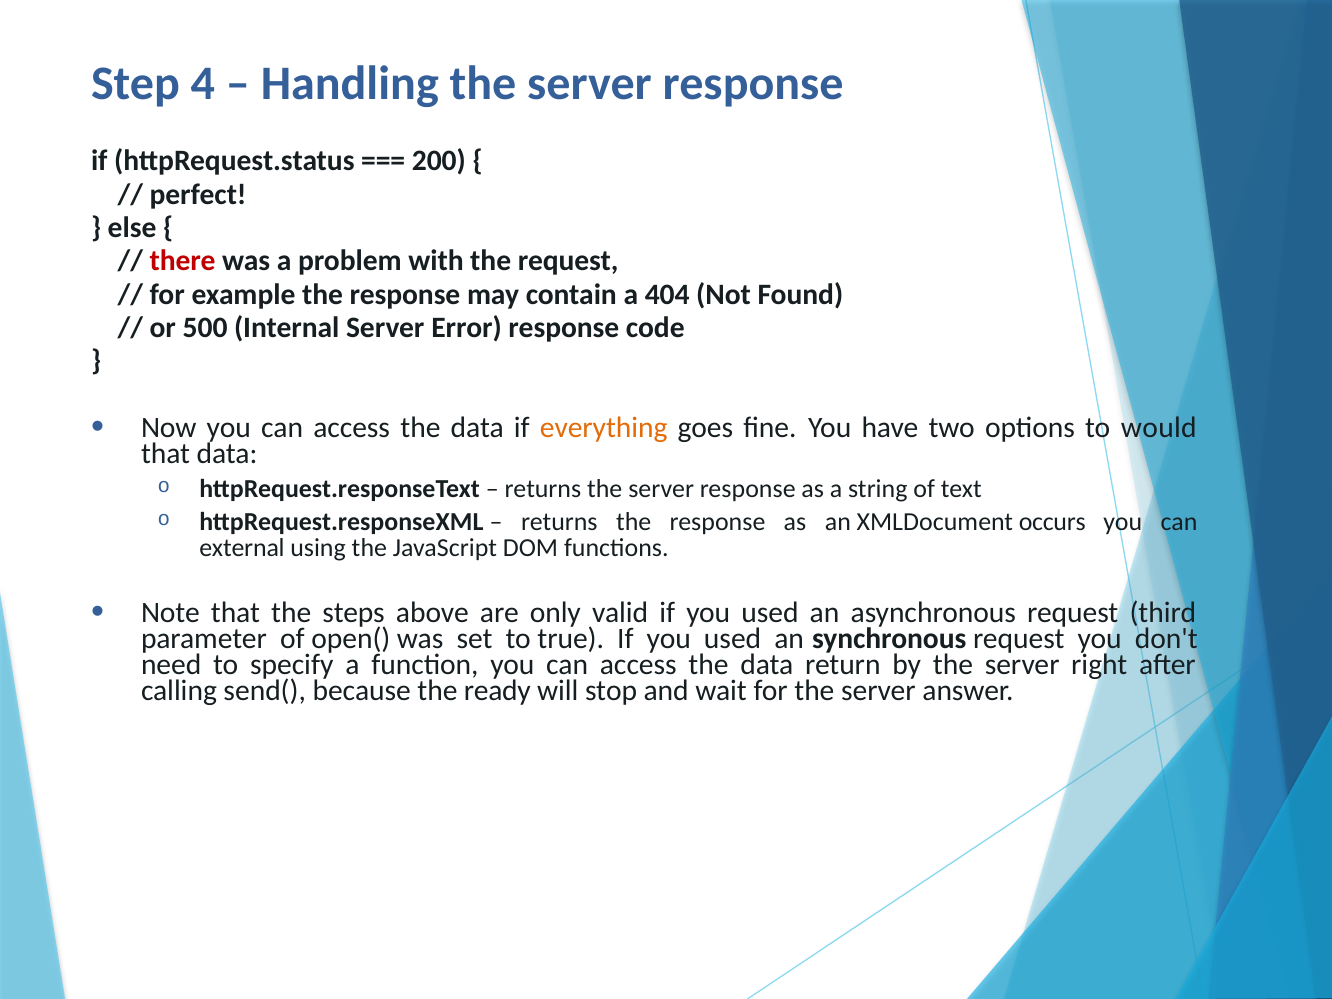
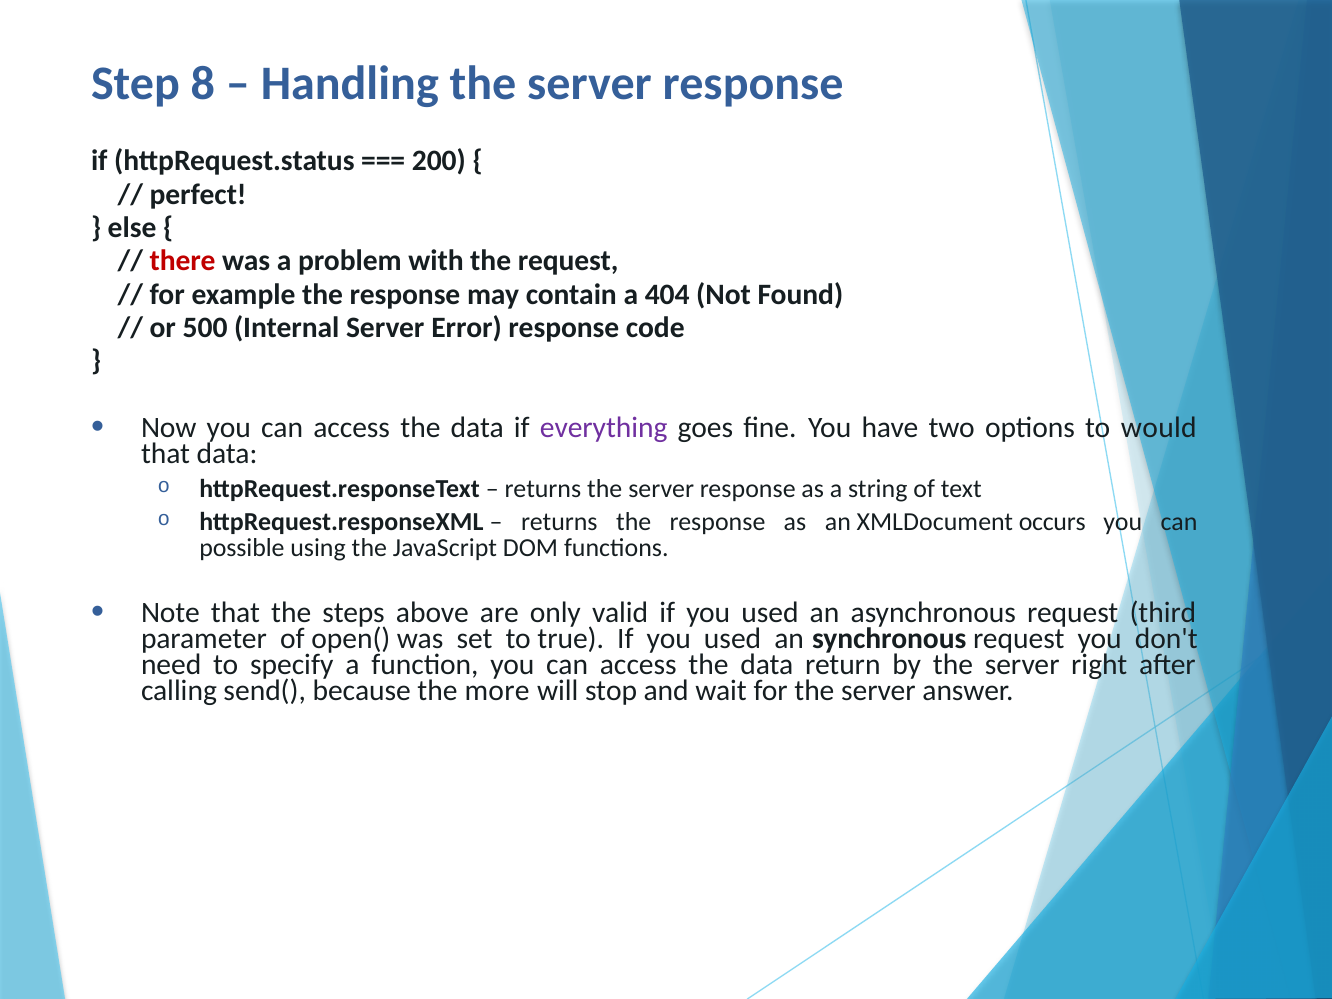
4: 4 -> 8 (203, 83)
everything colour: orange -> purple (604, 428)
external: external -> possible (242, 548)
ready: ready -> more (497, 690)
